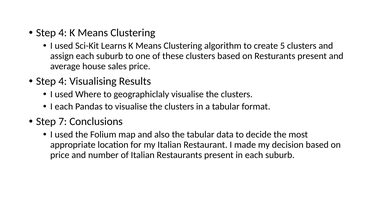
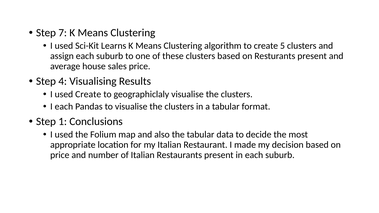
4: 4 -> 7 (63, 33)
used Where: Where -> Create (88, 94)
7: 7 -> 1 (63, 122)
